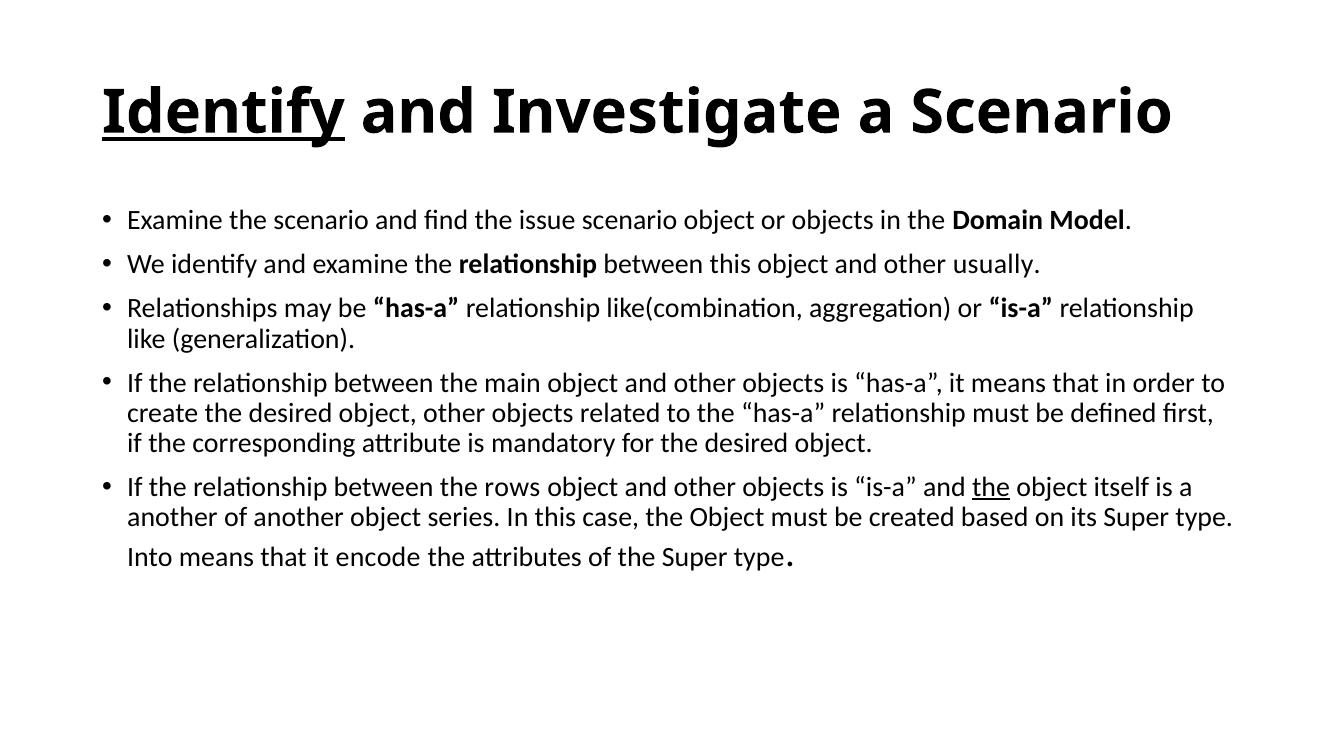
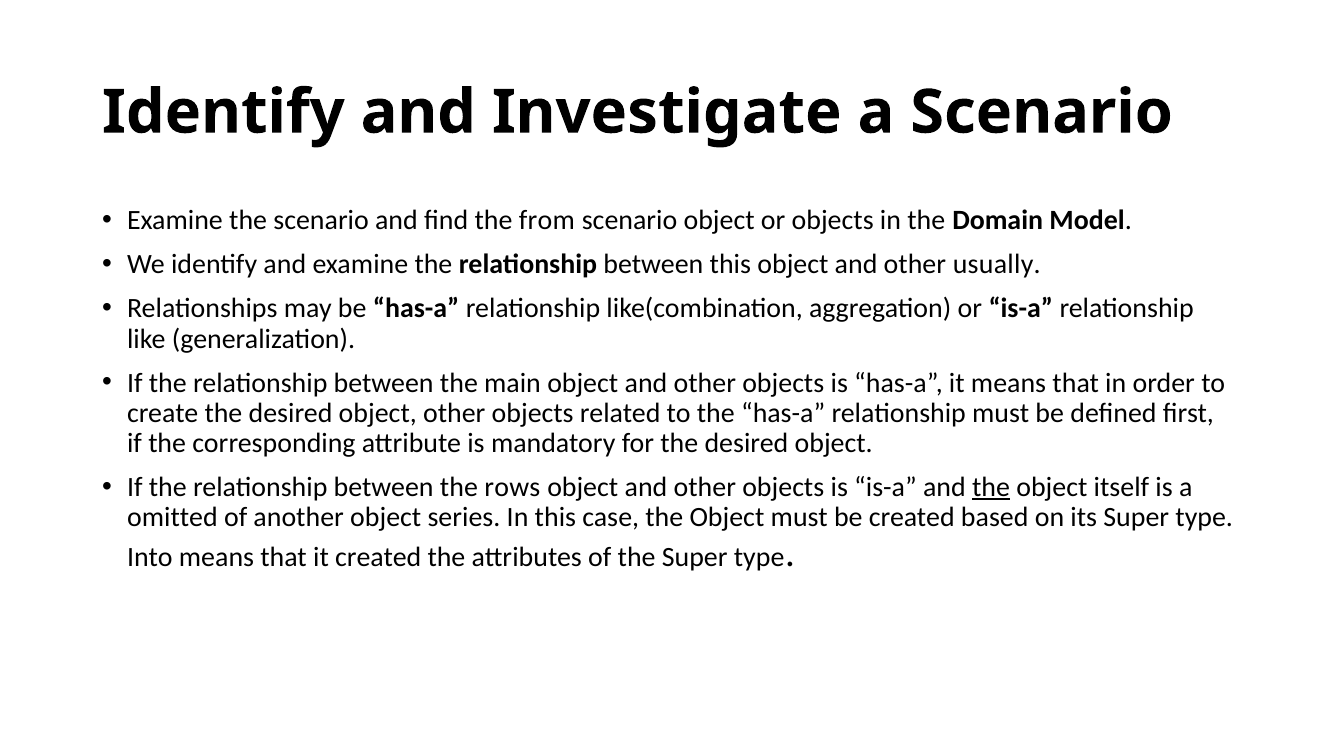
Identify underline: present -> none (223, 112)
issue: issue -> from (547, 220)
another: another -> omitted (172, 517)
it encode: encode -> created (378, 557)
